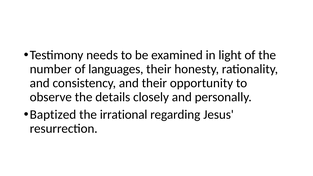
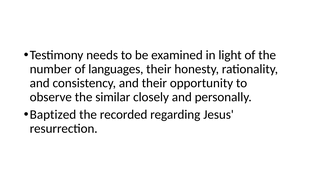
details: details -> similar (113, 97)
irrational: irrational -> recorded (124, 115)
